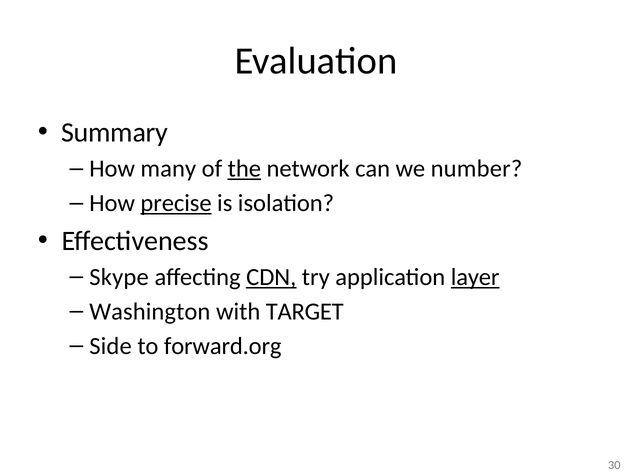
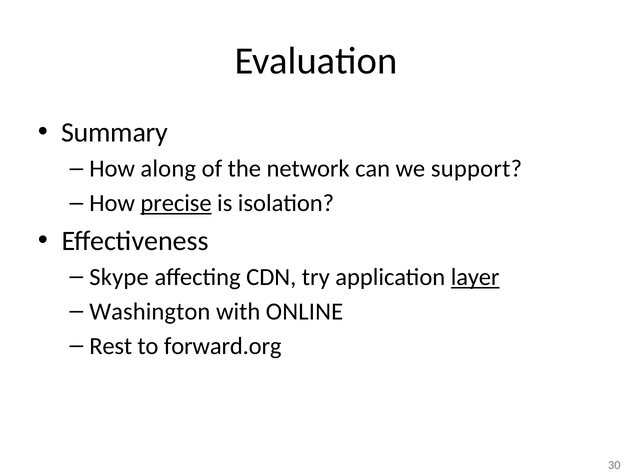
many: many -> along (168, 169)
the underline: present -> none (244, 169)
number: number -> support (476, 169)
CDN underline: present -> none (271, 277)
TARGET: TARGET -> ONLINE (305, 312)
Side: Side -> Rest (111, 346)
